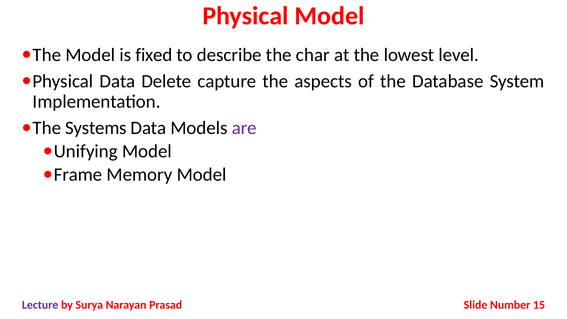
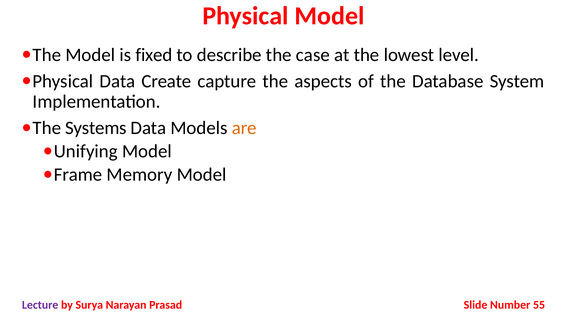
char: char -> case (313, 55)
Delete: Delete -> Create (166, 81)
are colour: purple -> orange (244, 128)
15: 15 -> 55 (539, 305)
